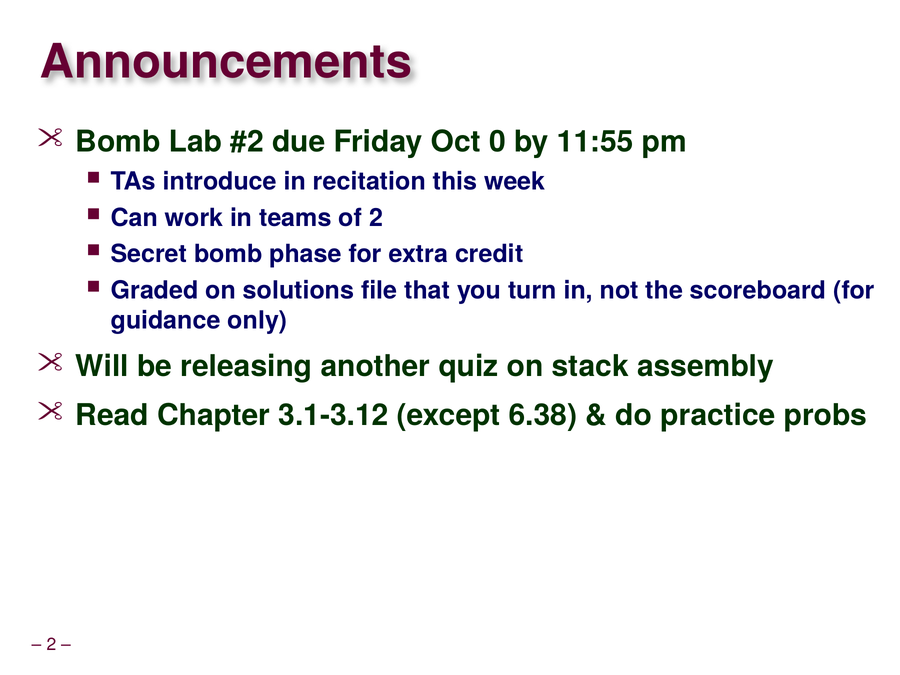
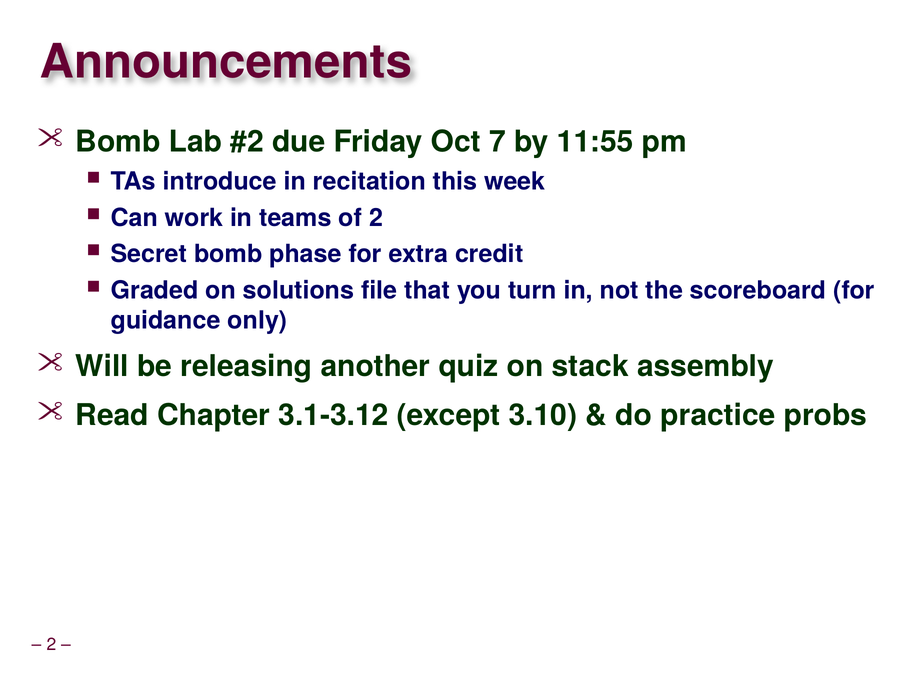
0: 0 -> 7 (498, 142)
6.38: 6.38 -> 3.10 (543, 415)
